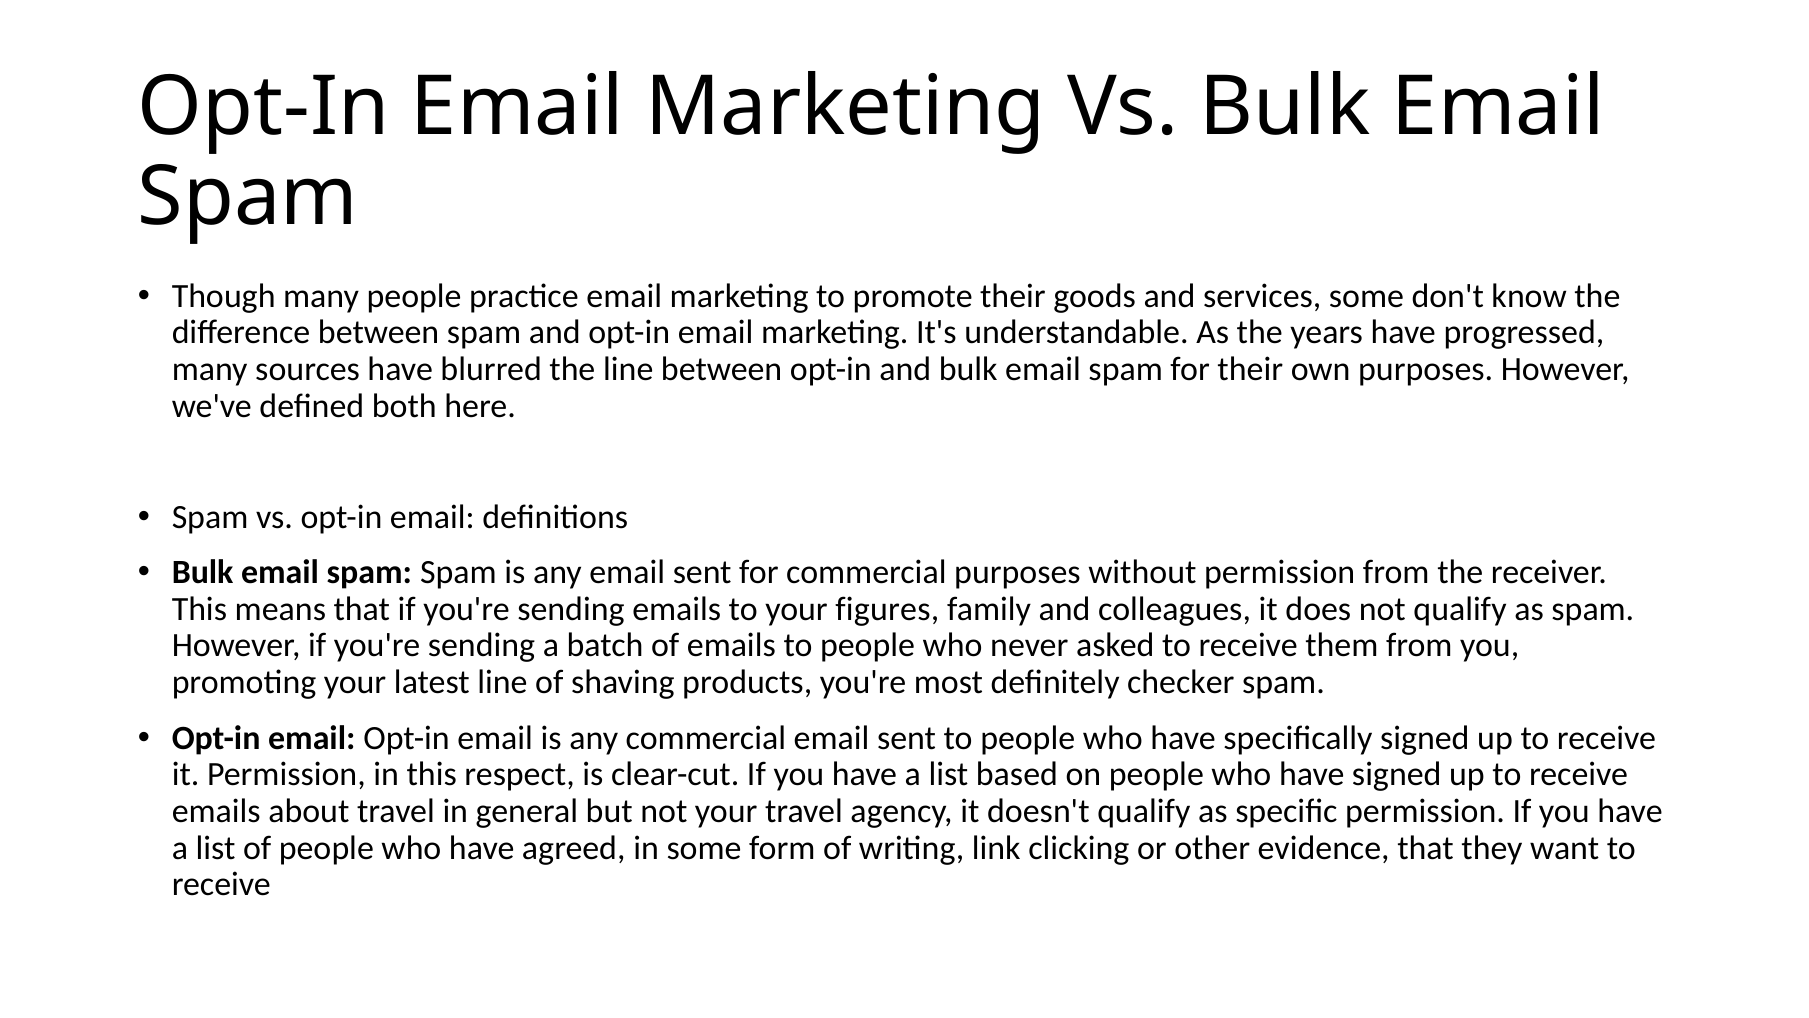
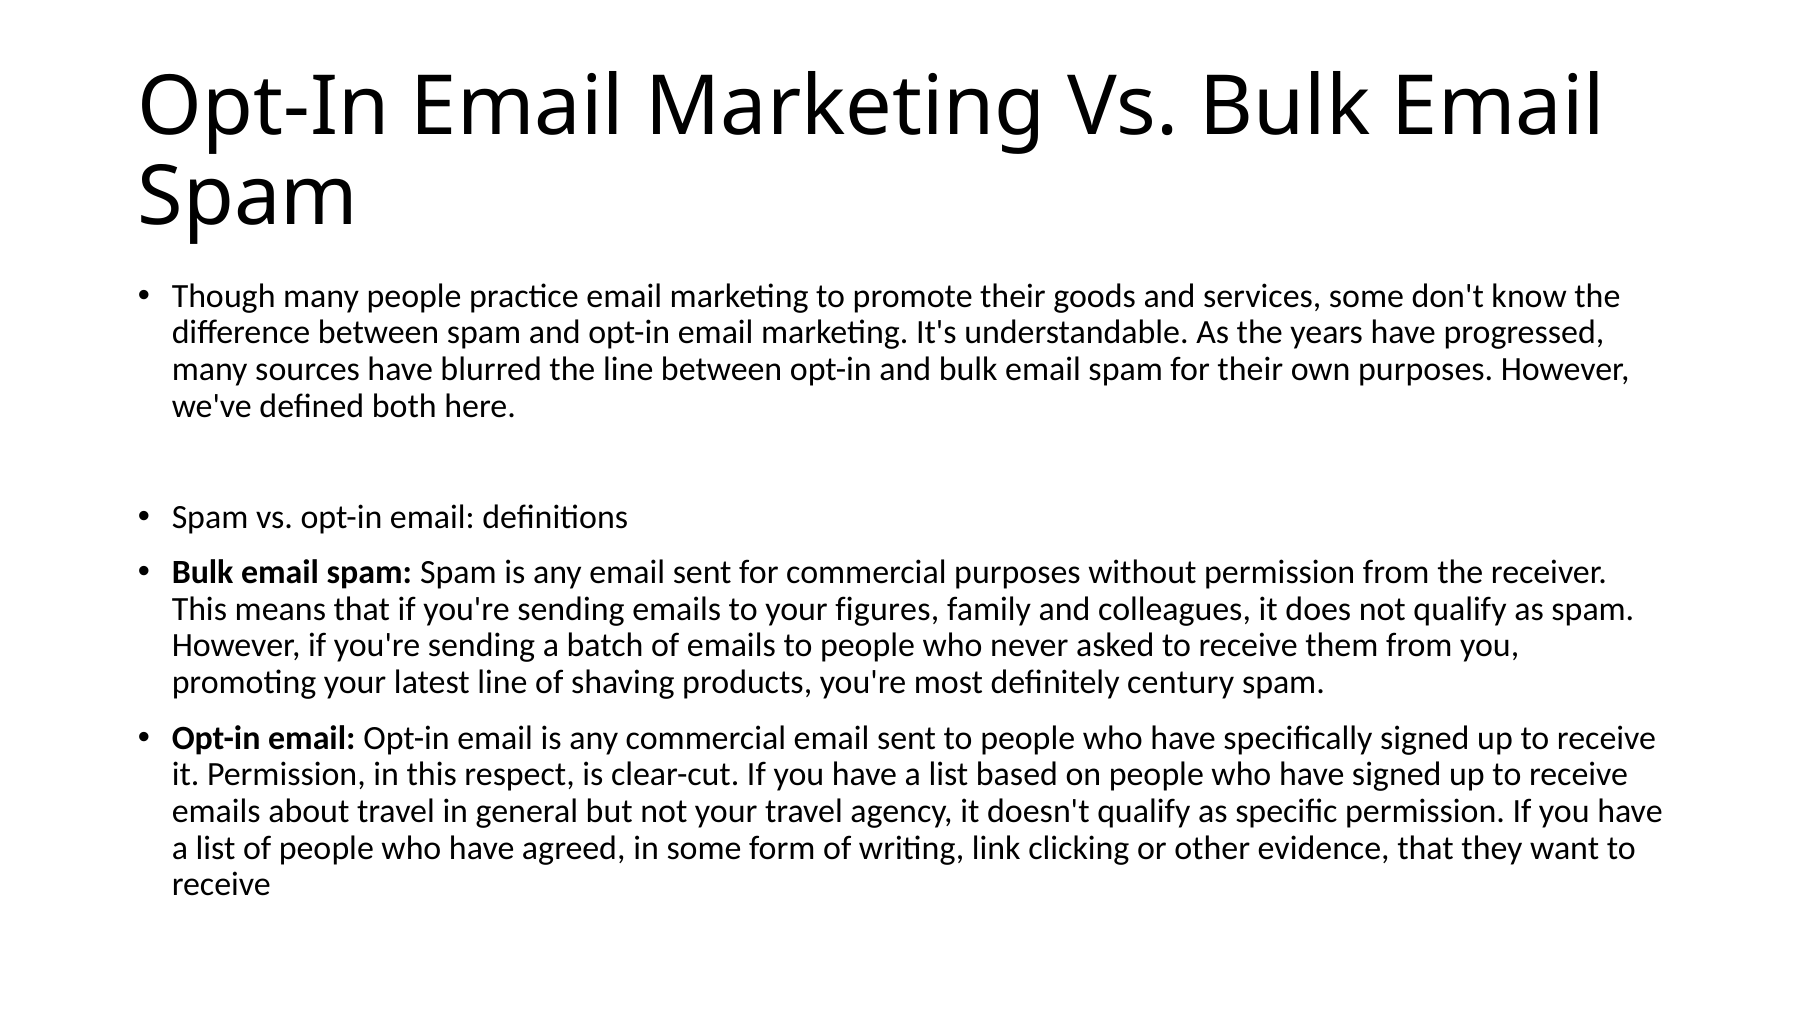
checker: checker -> century (1181, 682)
